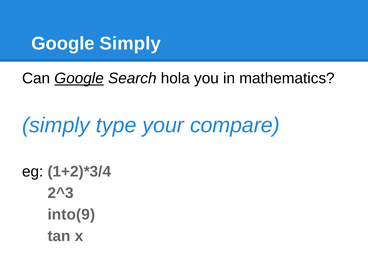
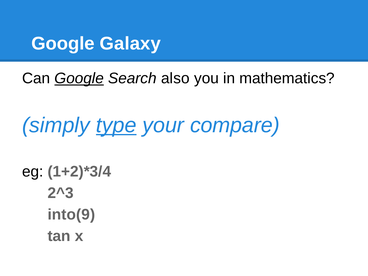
Google Simply: Simply -> Galaxy (130, 44)
hola: hola -> also (175, 78)
type underline: none -> present (116, 125)
